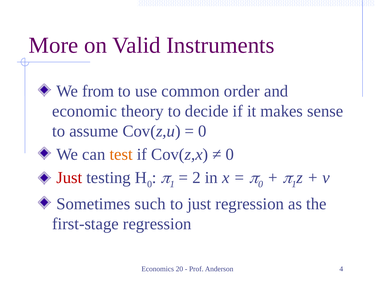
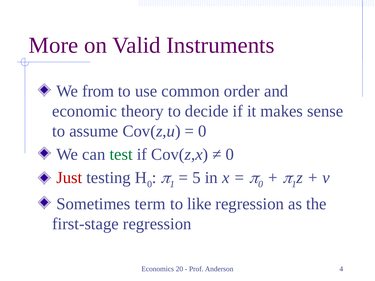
test colour: orange -> green (121, 155)
2: 2 -> 5 (197, 178)
such: such -> term (150, 204)
to just: just -> like (199, 204)
